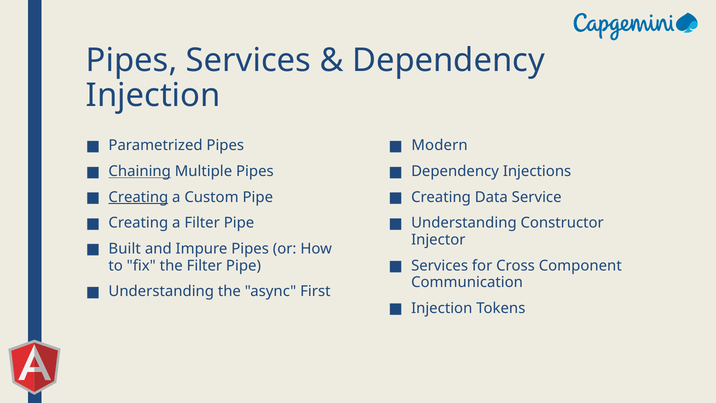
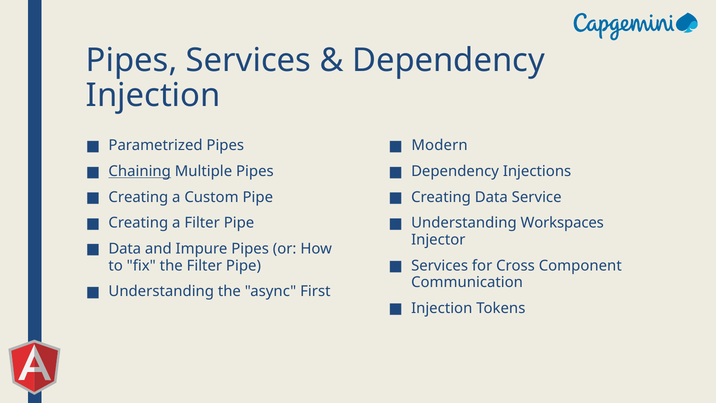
Creating underline: present -> none (138, 197)
Constructor: Constructor -> Workspaces (562, 223)
Built: Built -> Data (125, 249)
